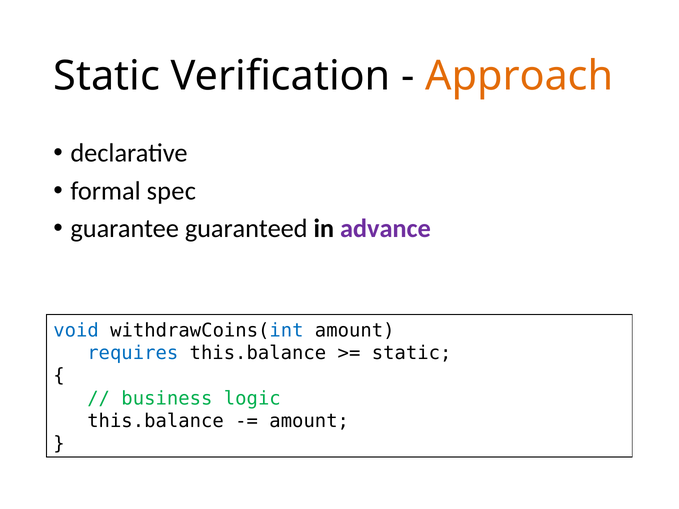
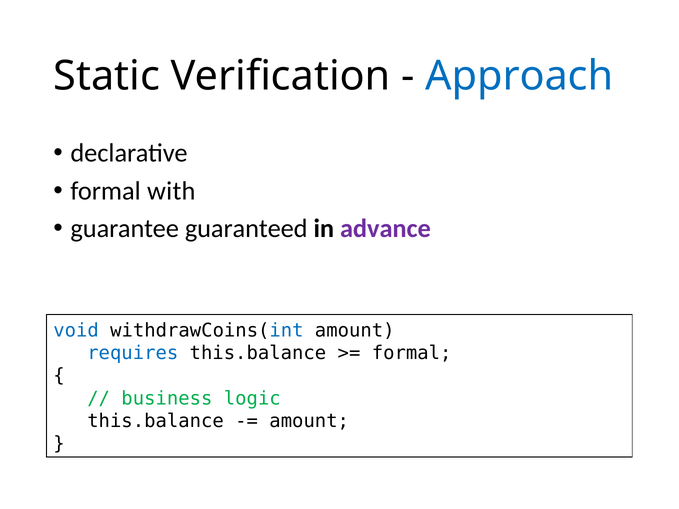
Approach colour: orange -> blue (519, 76)
formal spec: spec -> with (171, 191)
static: static -> formal (412, 353)
